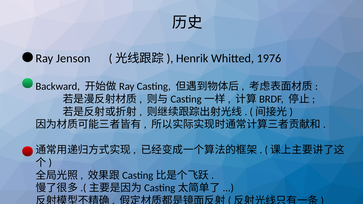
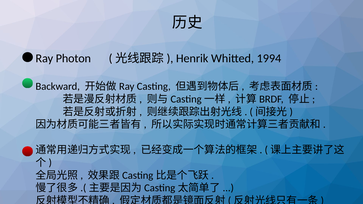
Jenson: Jenson -> Photon (73, 58)
1976: 1976 -> 1994 (269, 58)
